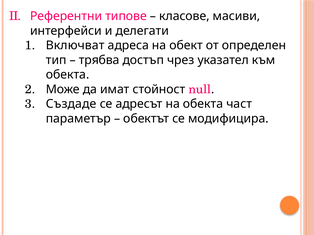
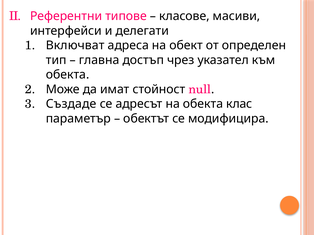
трябва: трябва -> главна (99, 60)
част: част -> клас (239, 104)
